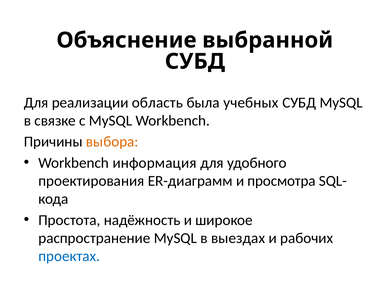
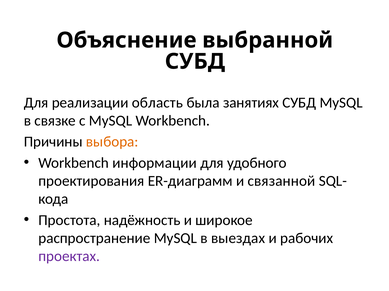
учебных: учебных -> занятиях (251, 103)
информация: информация -> информации (155, 163)
просмотра: просмотра -> связанной (281, 181)
проектах colour: blue -> purple (69, 257)
